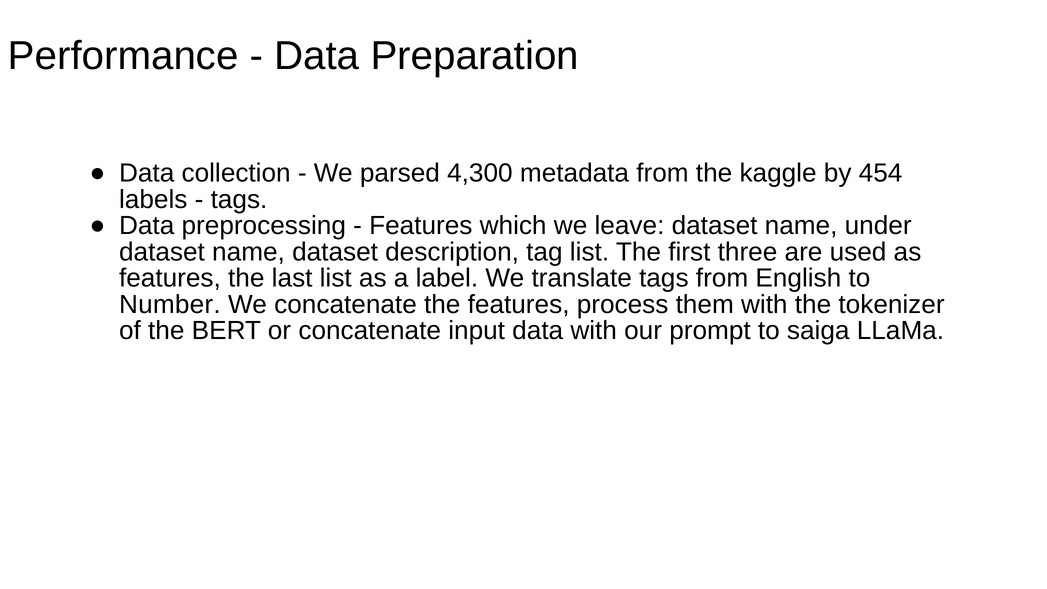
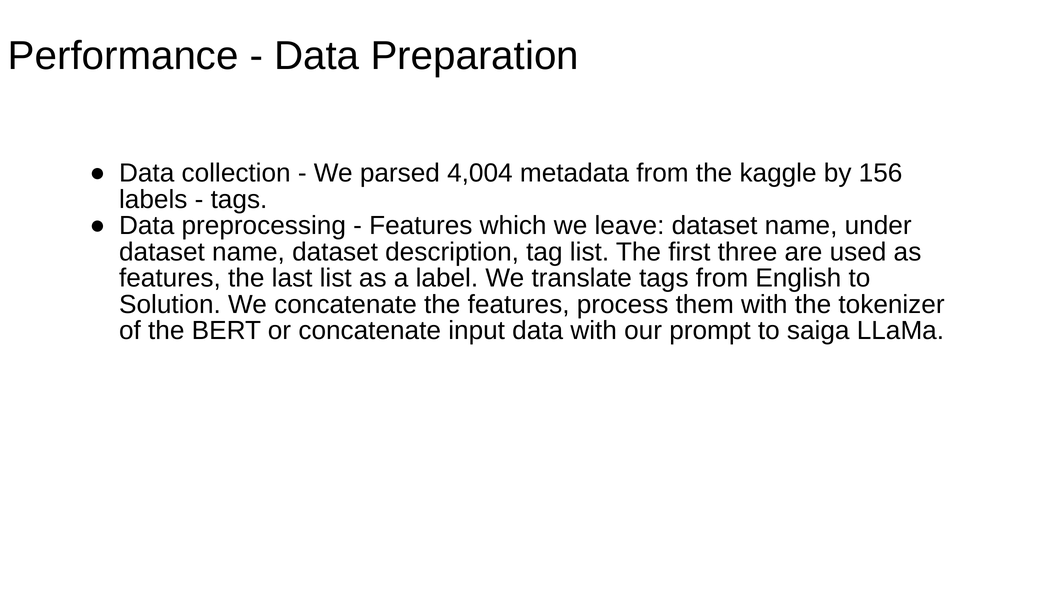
4,300: 4,300 -> 4,004 (480, 173)
454: 454 -> 156 (881, 173)
Number: Number -> Solution (170, 304)
